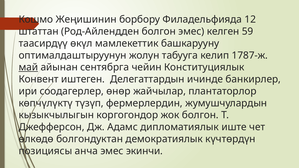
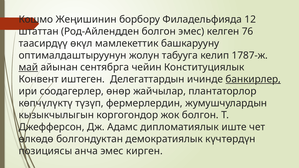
59: 59 -> 76 (248, 31)
банкирлер underline: none -> present (253, 79)
экинчи: экинчи -> кирген (144, 151)
